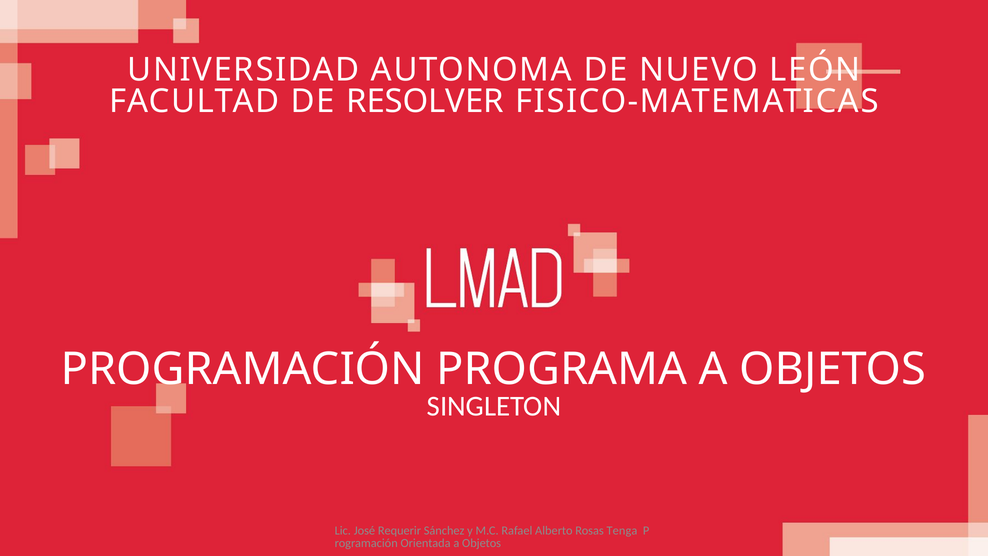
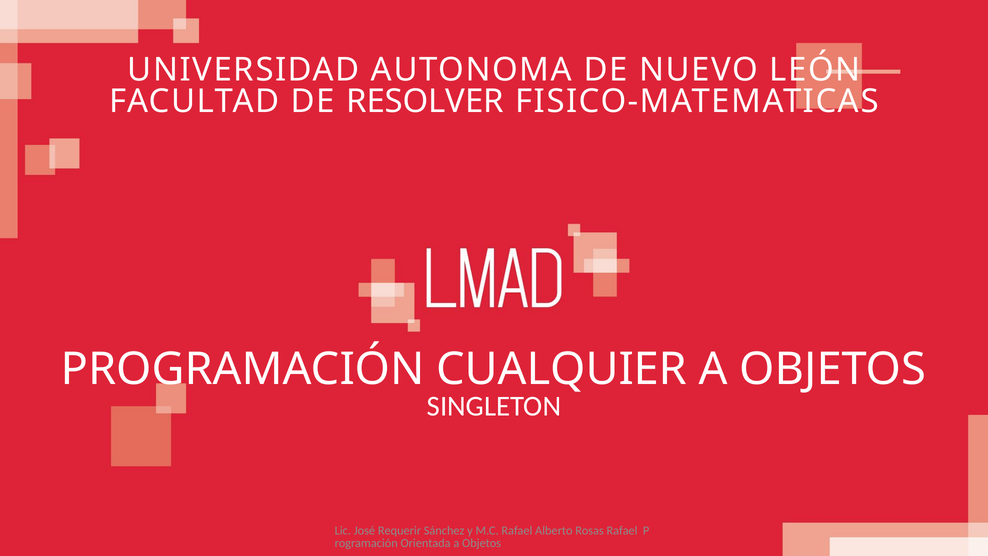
PROGRAMA: PROGRAMA -> CUALQUIER (562, 369)
Rosas Tenga: Tenga -> Rafael (622, 531)
